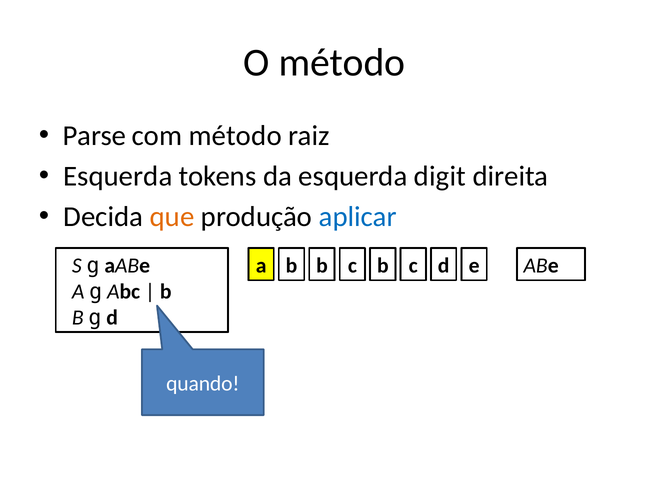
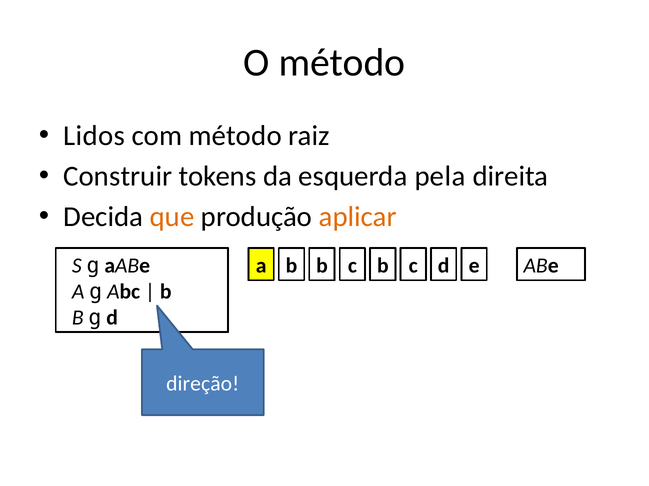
Parse: Parse -> Lidos (94, 136)
Esquerda: Esquerda -> Construir (118, 177)
digit: digit -> pela (440, 177)
aplicar colour: blue -> orange (358, 217)
quando: quando -> direção (203, 384)
